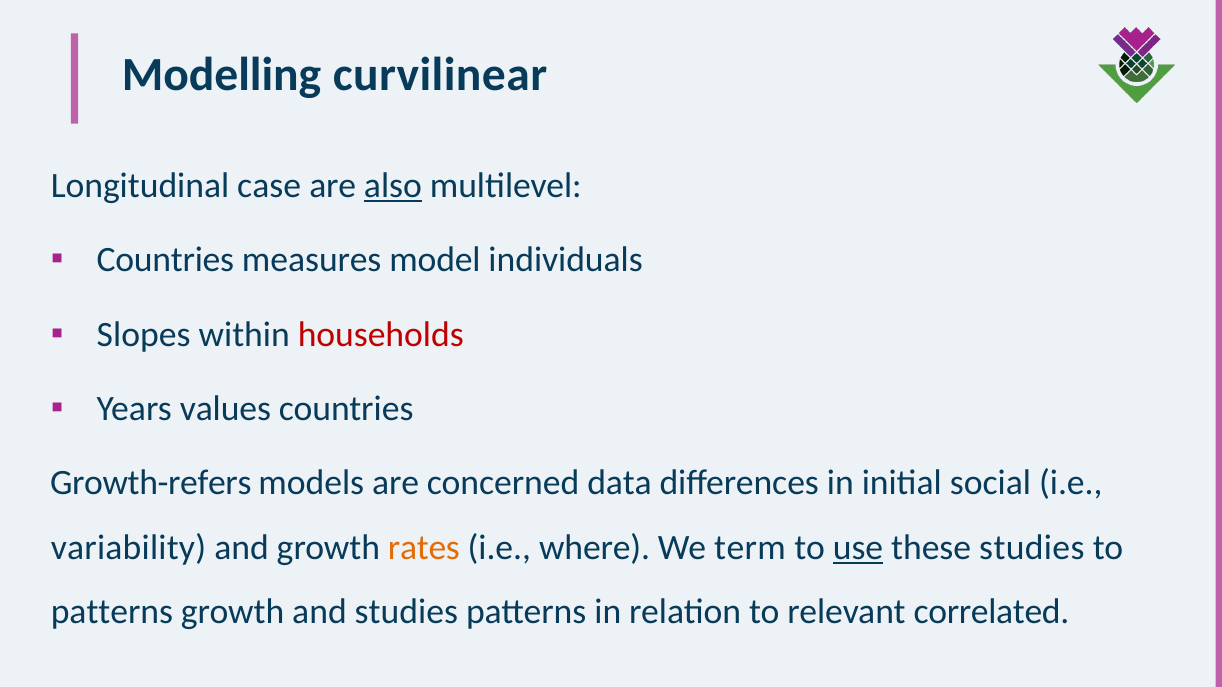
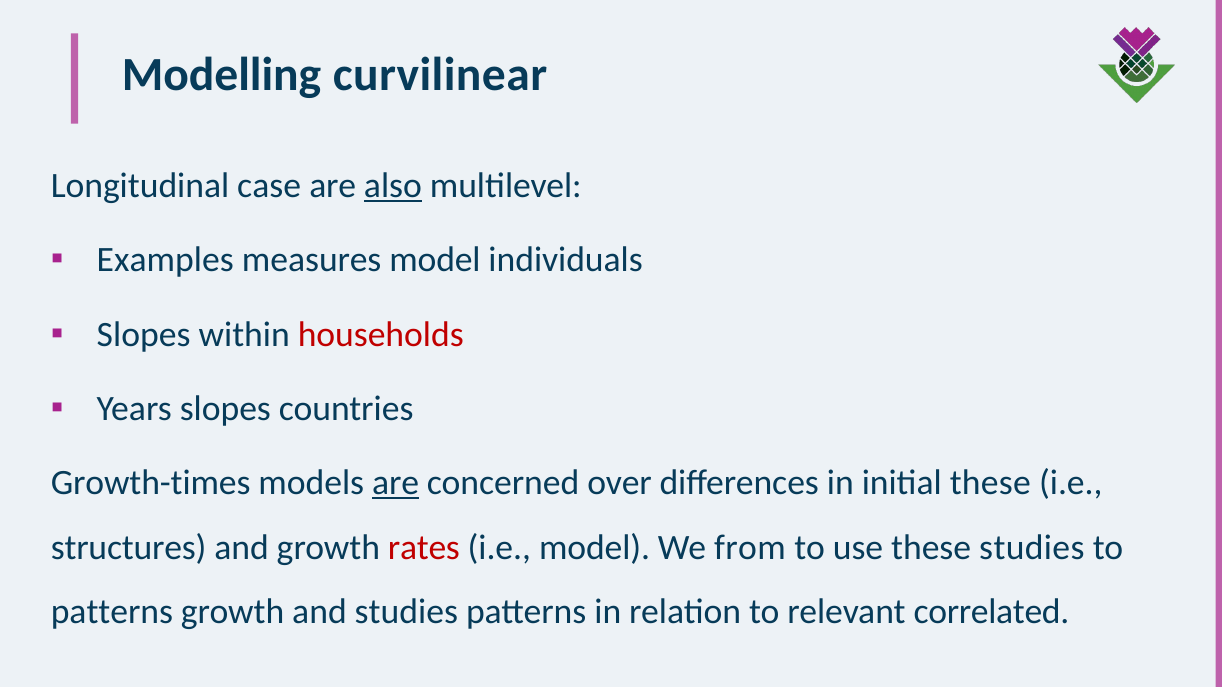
Countries: Countries -> Examples (165, 260)
Years values: values -> slopes (225, 409)
Growth-refers: Growth-refers -> Growth-times (151, 483)
are underline: none -> present (396, 483)
data: data -> over (619, 483)
initial social: social -> these (990, 483)
variability: variability -> structures (129, 548)
rates colour: orange -> red (424, 548)
i.e where: where -> model (595, 548)
term: term -> from (750, 548)
use underline: present -> none (858, 548)
